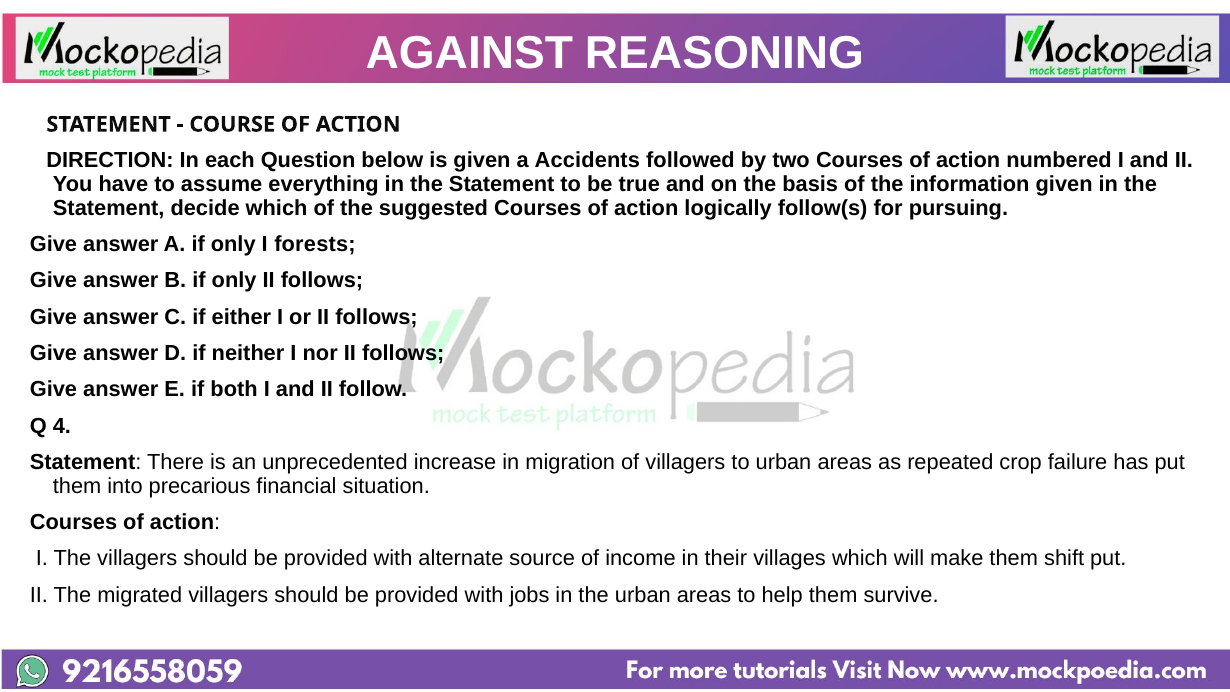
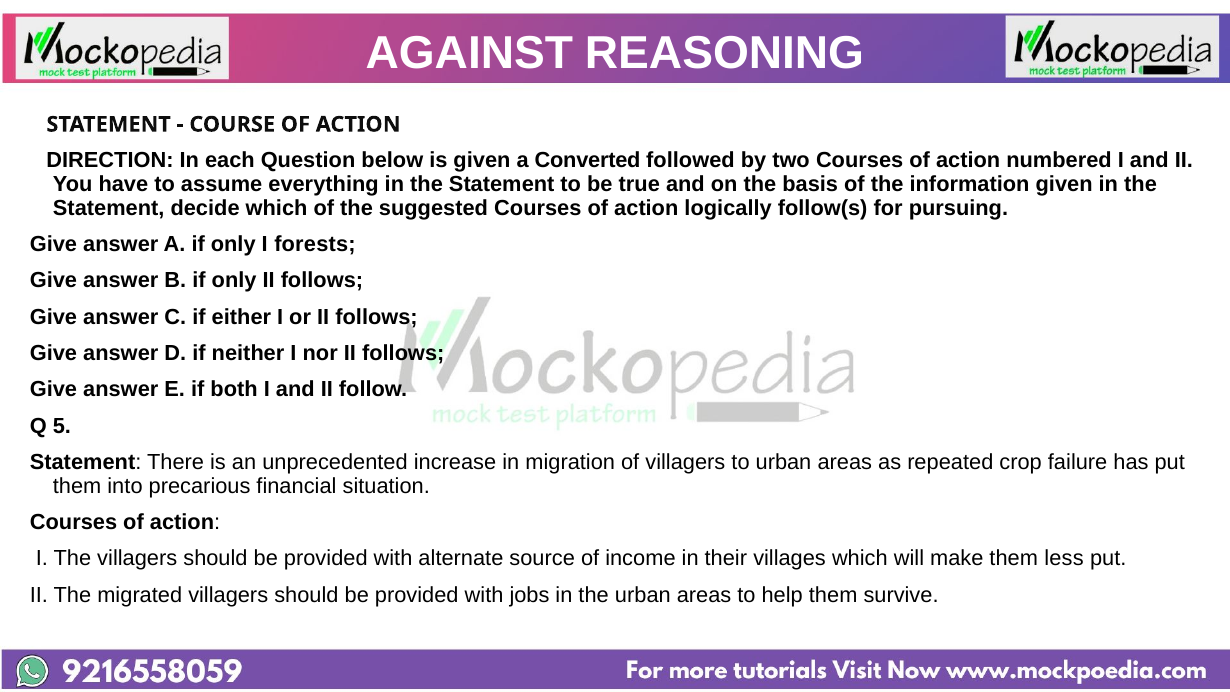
Accidents: Accidents -> Converted (588, 161)
4: 4 -> 5 (62, 426)
shift: shift -> less (1064, 559)
